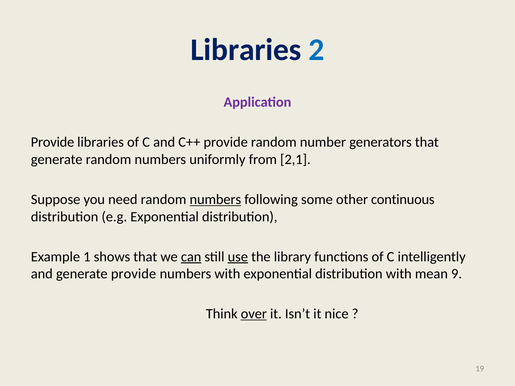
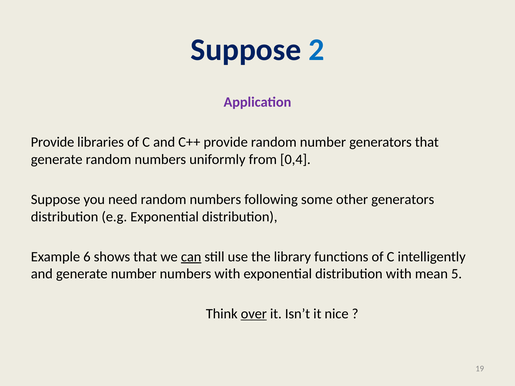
Libraries: Libraries -> Suppose (246, 50)
2,1: 2,1 -> 0,4 (295, 160)
numbers underline: present -> none (215, 200)
other continuous: continuous -> generators (403, 200)
1: 1 -> 6 (87, 257)
use underline: present -> none (238, 257)
generate provide: provide -> number (134, 274)
9: 9 -> 5 (457, 274)
